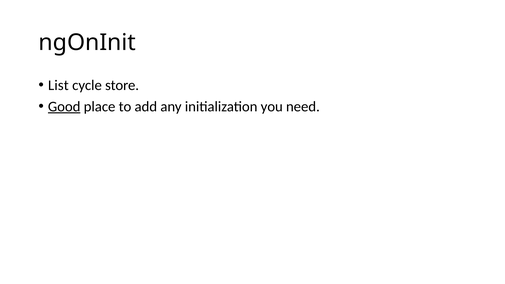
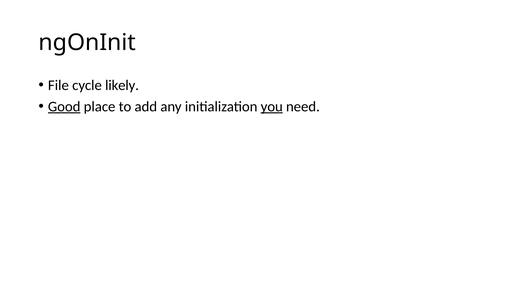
List: List -> File (58, 85)
store: store -> likely (122, 85)
you underline: none -> present (272, 107)
